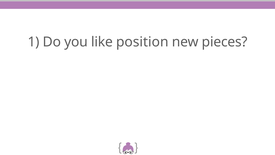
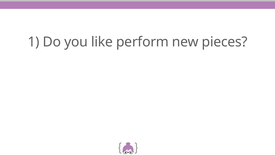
position: position -> perform (142, 42)
